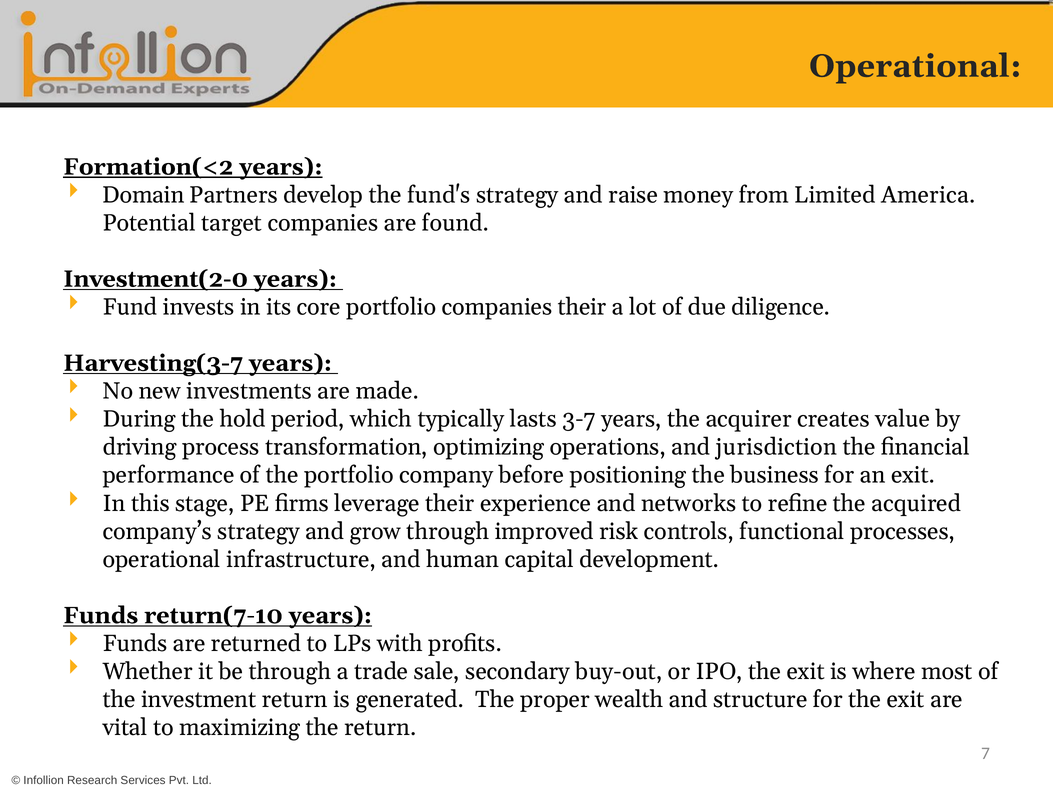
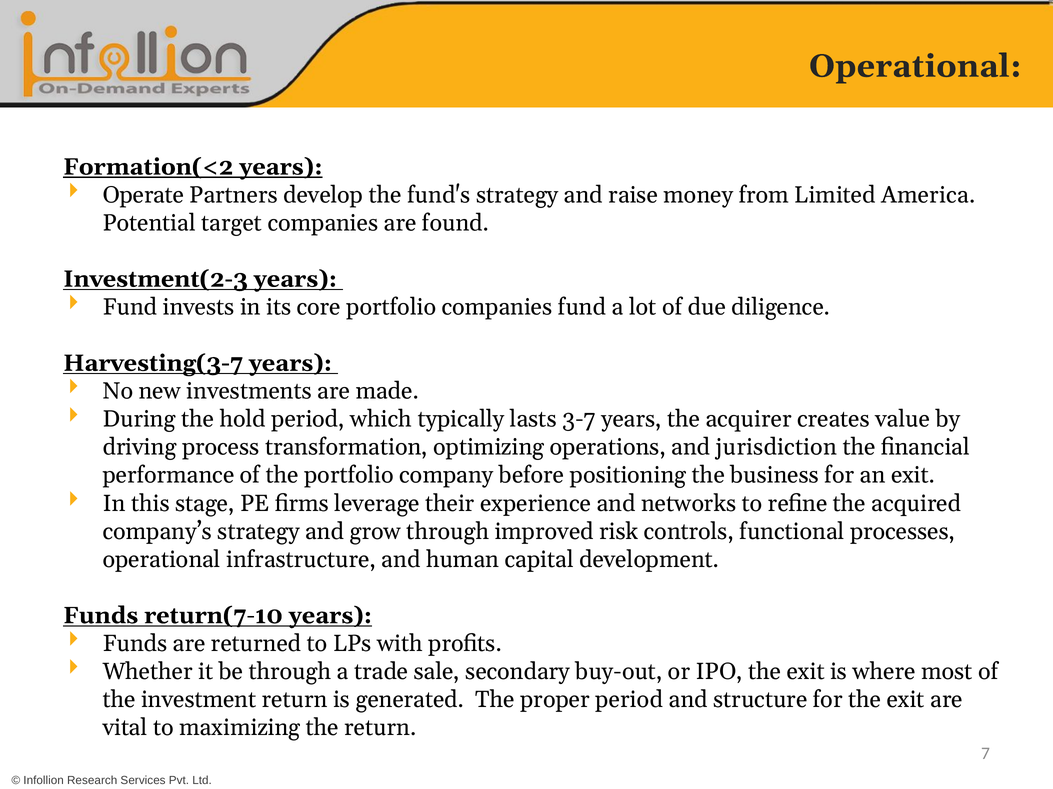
Domain: Domain -> Operate (143, 195)
Investment(2-0: Investment(2-0 -> Investment(2-3 (156, 279)
companies their: their -> fund (582, 307)
proper wealth: wealth -> period (629, 700)
